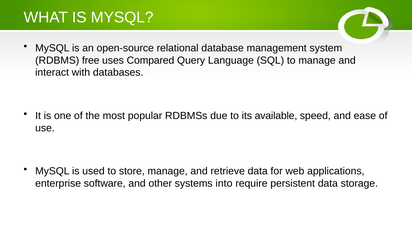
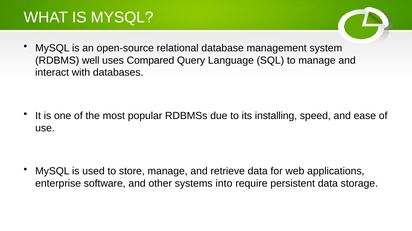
free: free -> well (91, 60)
available: available -> installing (276, 116)
